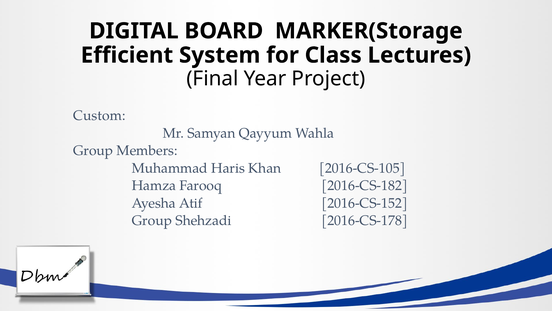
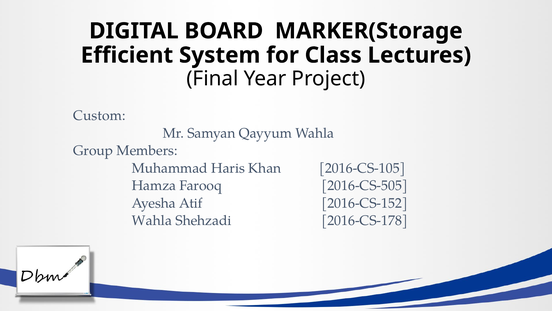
2016-CS-182: 2016-CS-182 -> 2016-CS-505 (365, 185)
Group: Group -> Wahla (152, 220)
